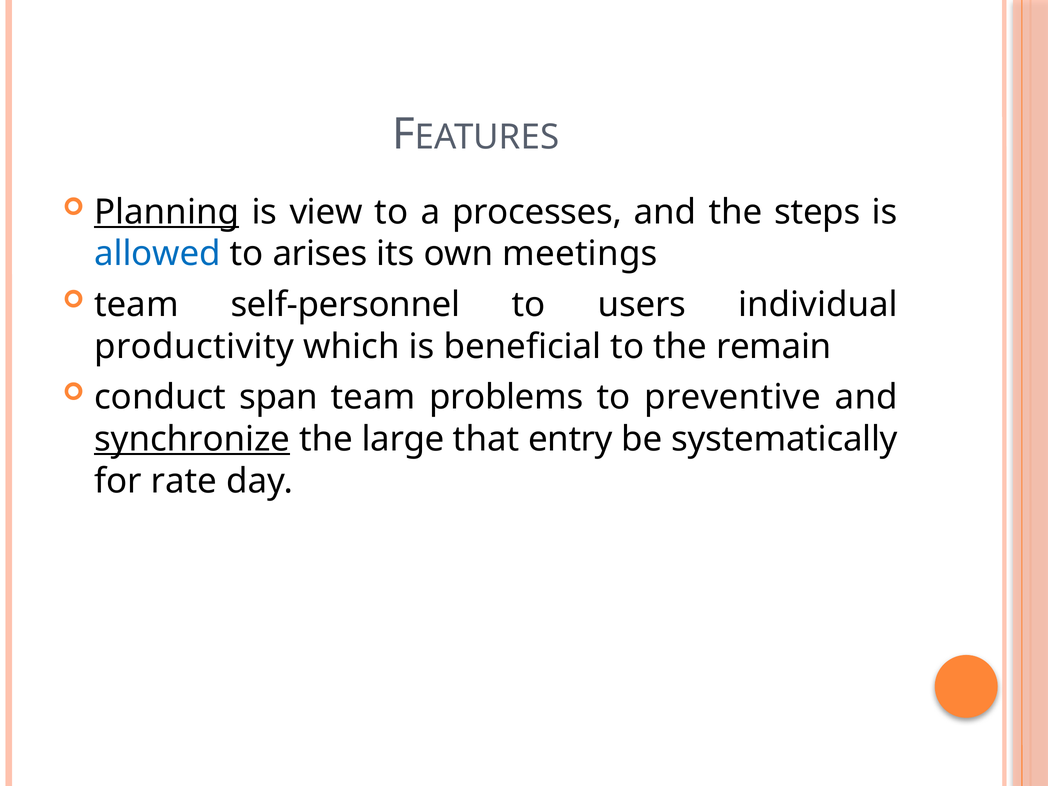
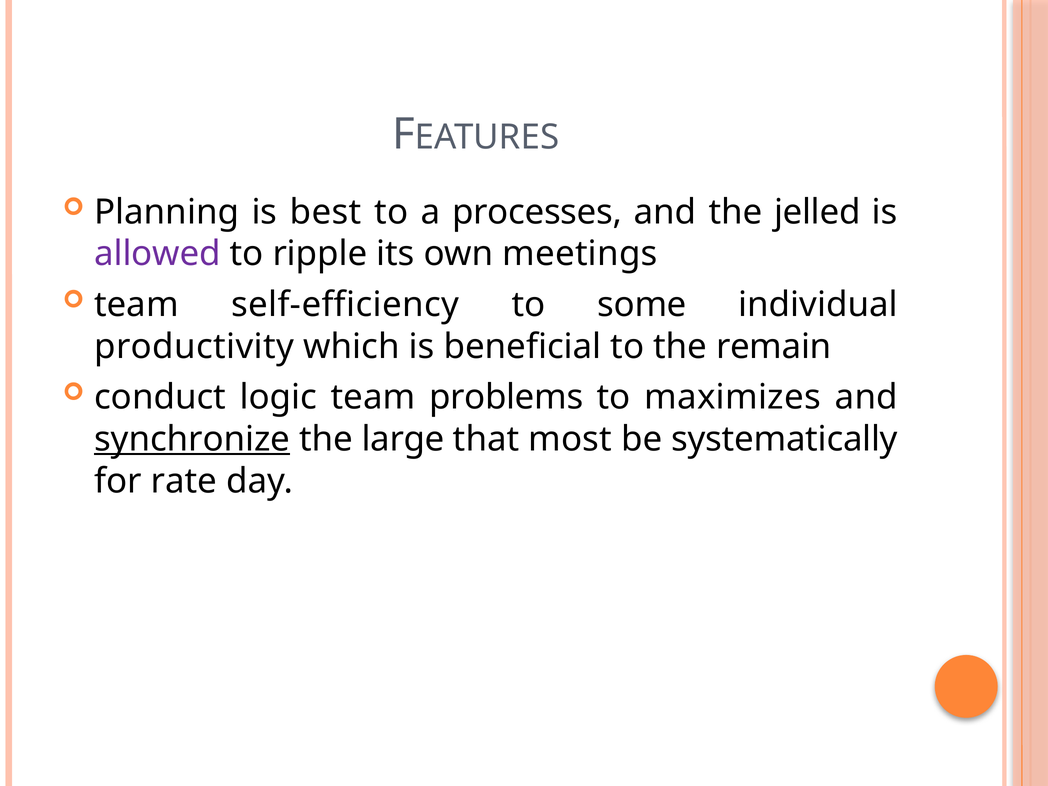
Planning underline: present -> none (167, 212)
view: view -> best (326, 212)
steps: steps -> jelled (817, 212)
allowed colour: blue -> purple (158, 254)
arises: arises -> ripple (320, 254)
self-personnel: self-personnel -> self-efficiency (345, 305)
users: users -> some (642, 305)
span: span -> logic (278, 397)
preventive: preventive -> maximizes (733, 397)
entry: entry -> most (570, 439)
